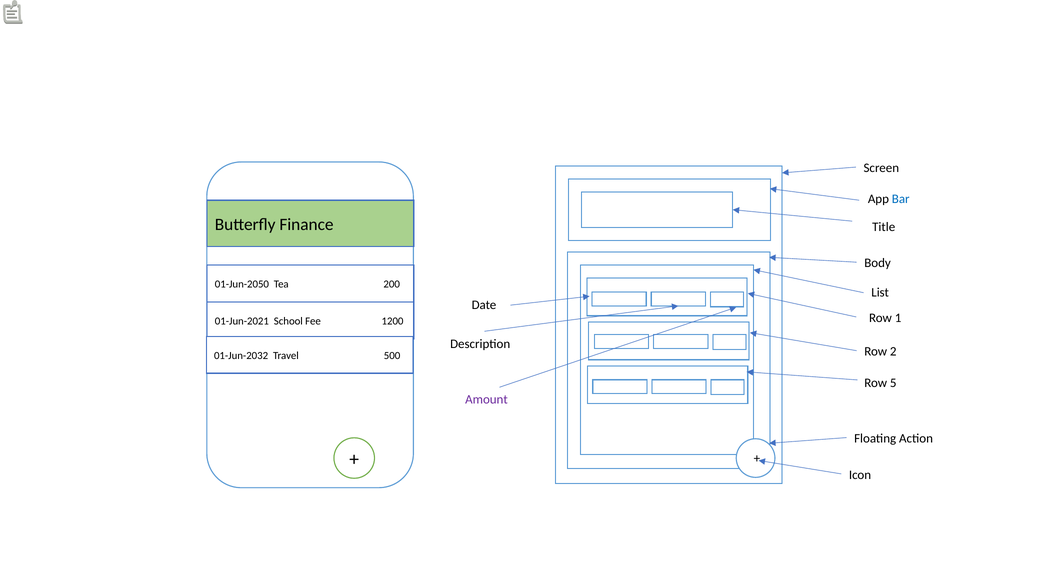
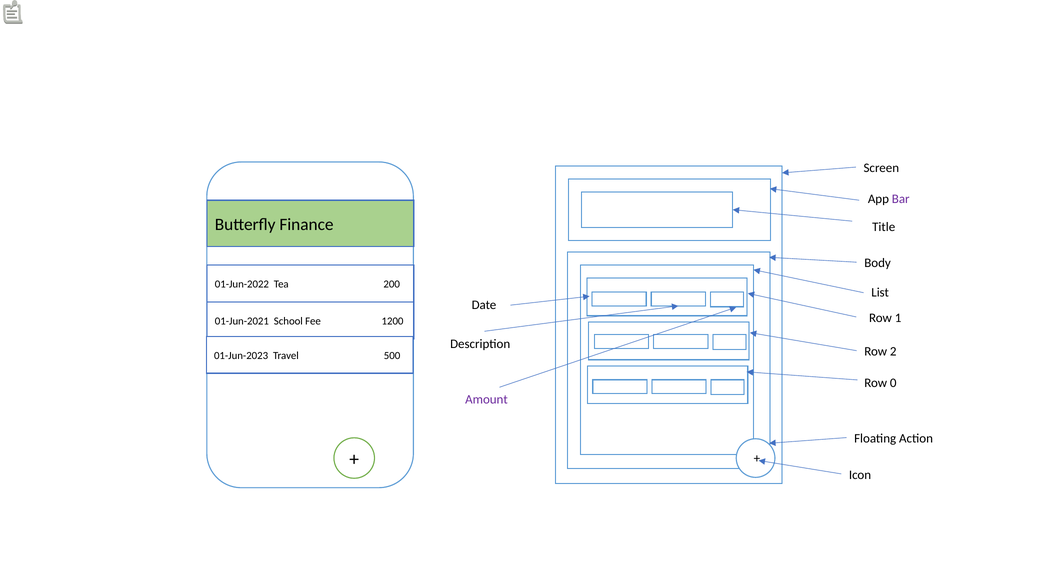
Bar colour: blue -> purple (901, 199)
01-Jun-2050: 01-Jun-2050 -> 01-Jun-2022 (242, 285)
01-Jun-2032: 01-Jun-2032 -> 01-Jun-2023 (241, 356)
5: 5 -> 0 (893, 383)
